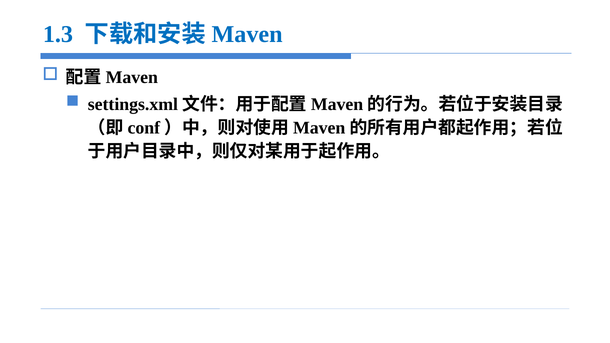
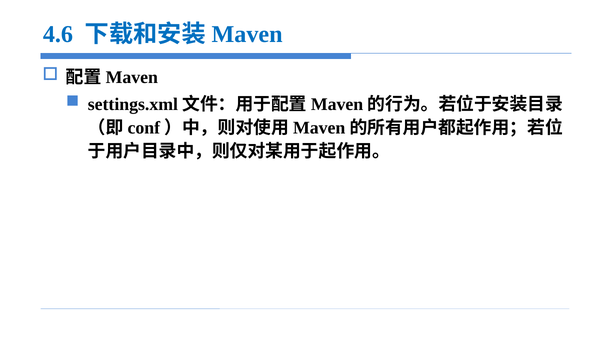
1.3: 1.3 -> 4.6 (58, 34)
